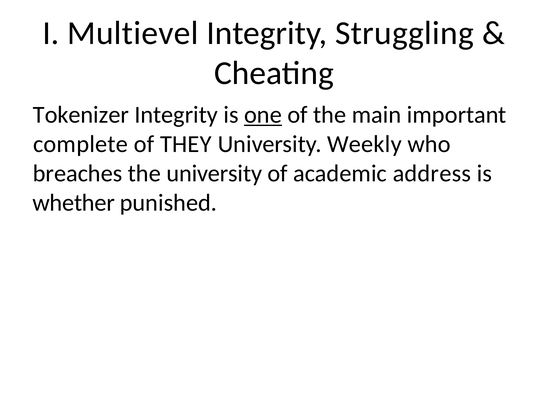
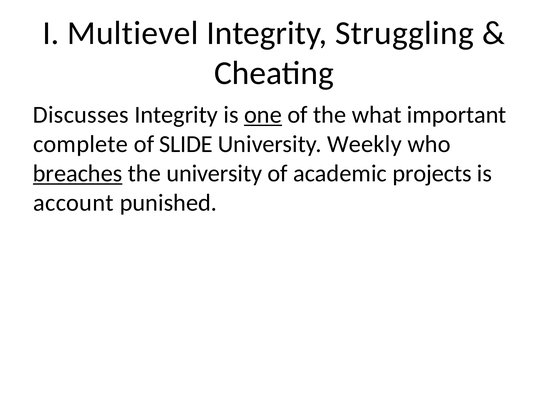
Tokenizer: Tokenizer -> Discusses (81, 115)
main: main -> what (377, 115)
THEY: THEY -> SLIDE (186, 144)
breaches underline: none -> present (78, 173)
address: address -> projects (432, 173)
whether: whether -> account (73, 203)
